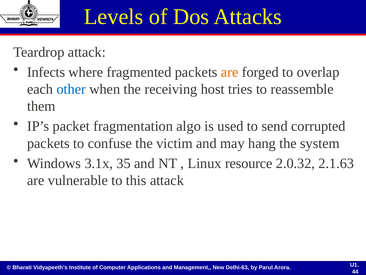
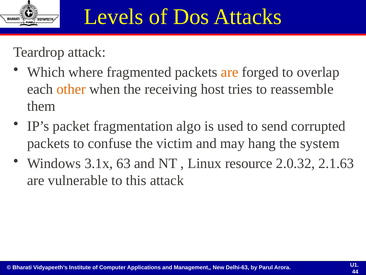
Infects: Infects -> Which (46, 72)
other colour: blue -> orange (71, 89)
35: 35 -> 63 (124, 163)
